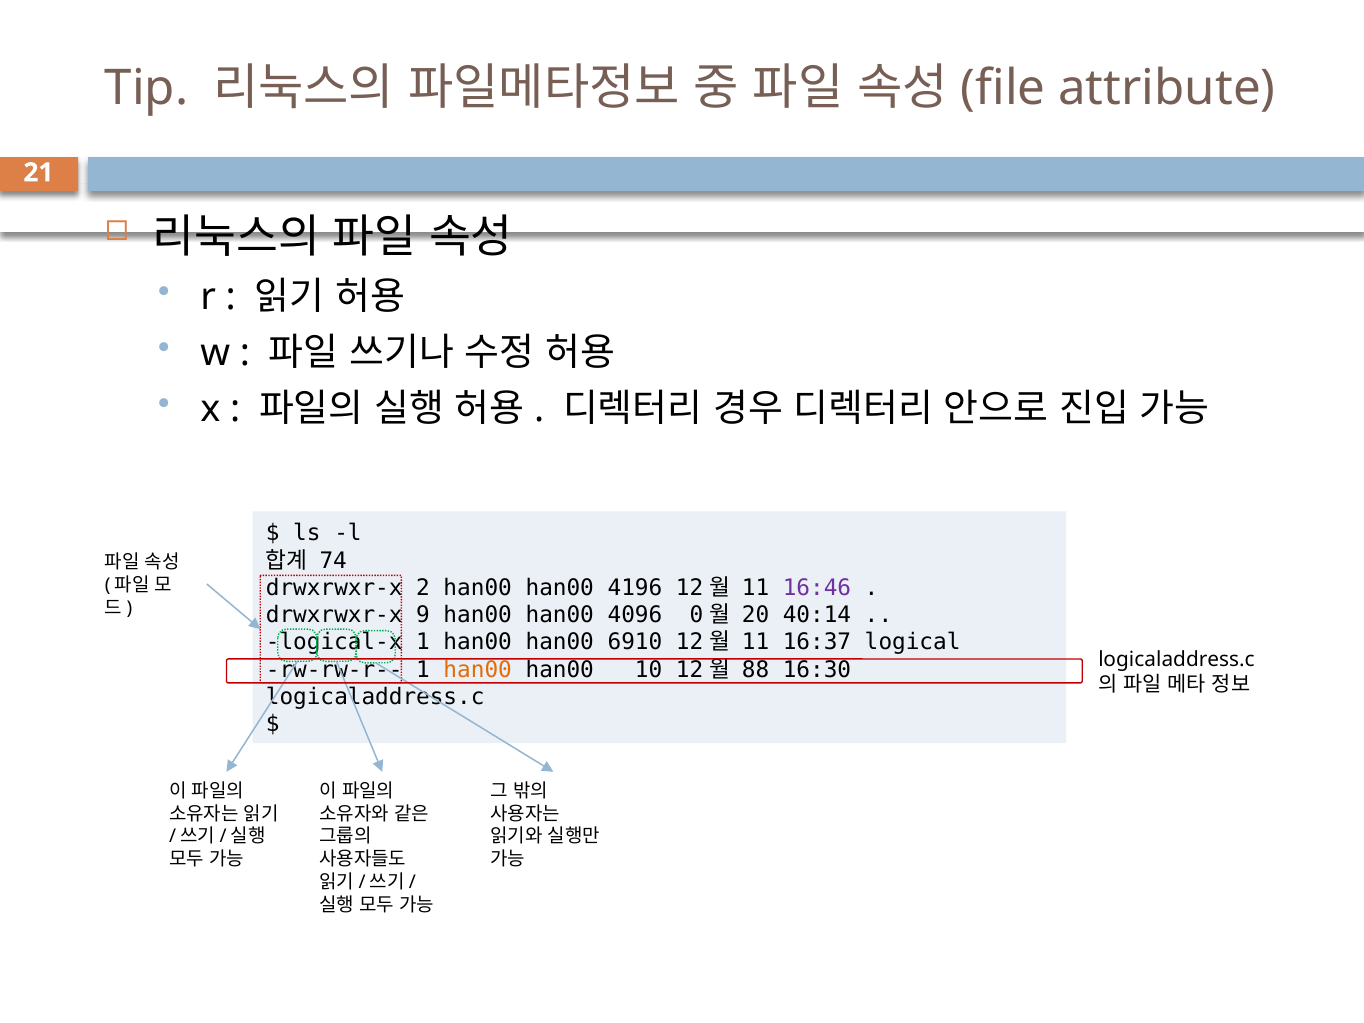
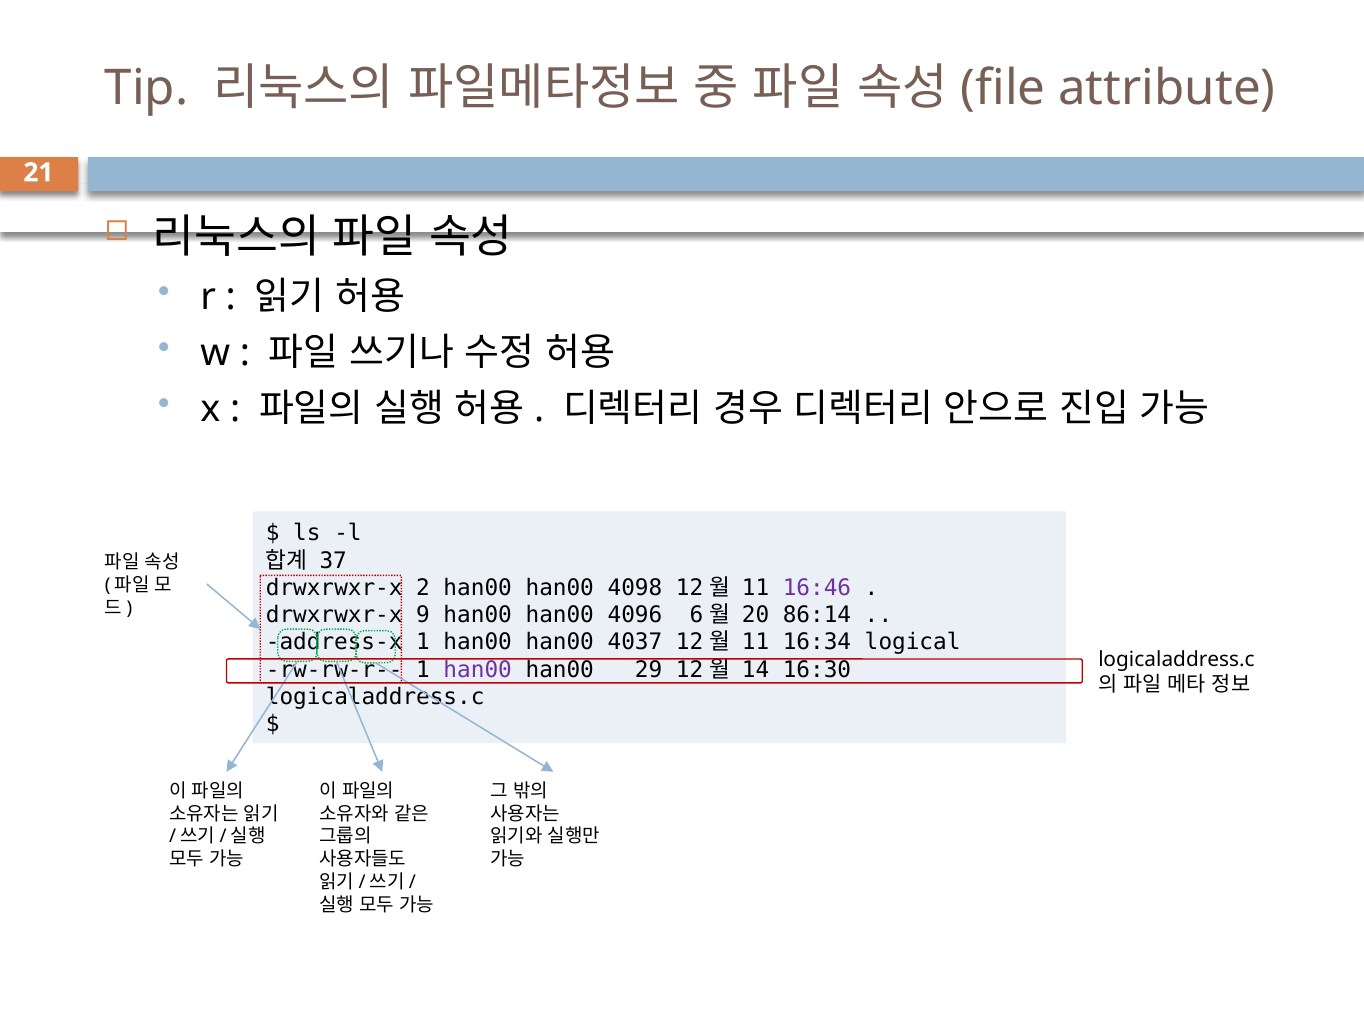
74: 74 -> 37 (333, 561)
4196: 4196 -> 4098 (635, 588)
0: 0 -> 6 (696, 615)
40:14: 40:14 -> 86:14 (817, 615)
logical-x: logical-x -> address-x (334, 642)
6910: 6910 -> 4037 (635, 642)
16:37: 16:37 -> 16:34 (817, 642)
han00 colour: orange -> purple (478, 670)
10: 10 -> 29 (649, 670)
88: 88 -> 14 (756, 670)
